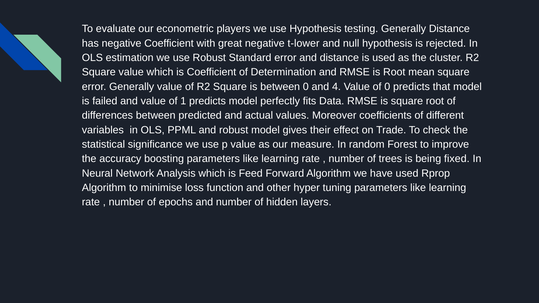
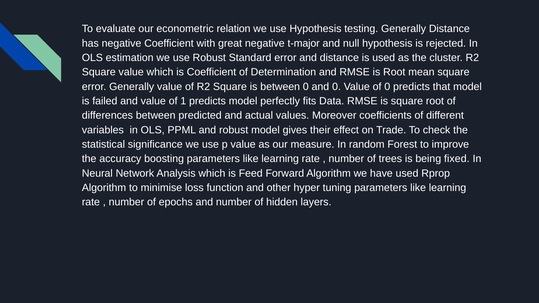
players: players -> relation (234, 29)
t-lower: t-lower -> t-major (304, 43)
and 4: 4 -> 0 (336, 87)
